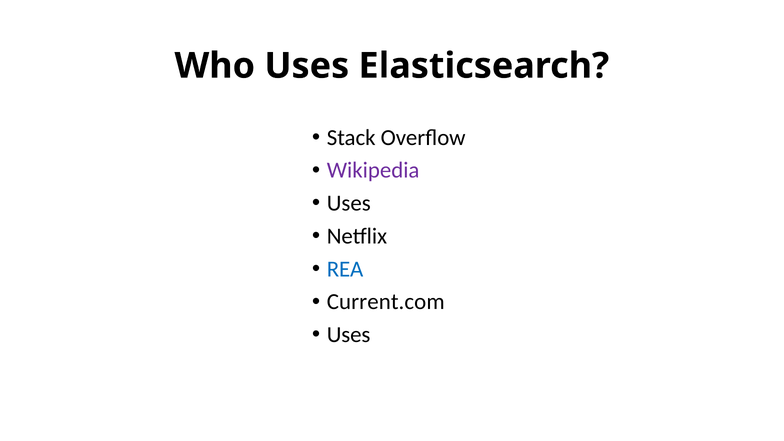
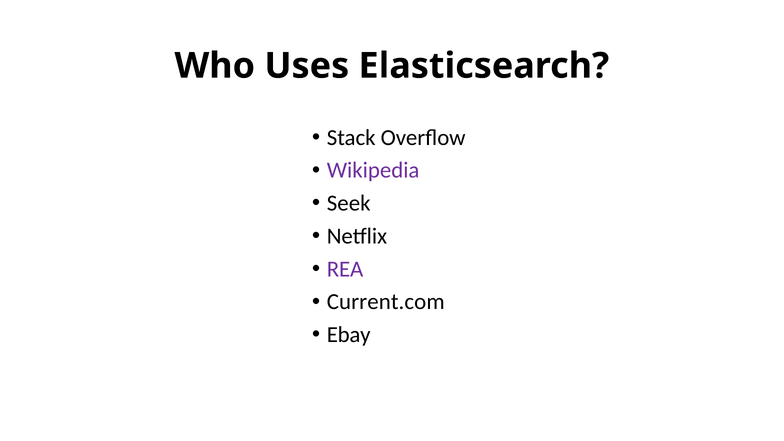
Uses: Uses -> Seek (349, 203)
REA colour: blue -> purple (345, 269)
Uses: Uses -> Ebay (349, 335)
